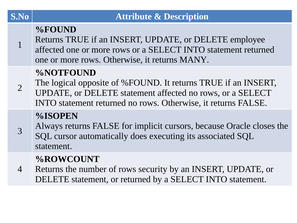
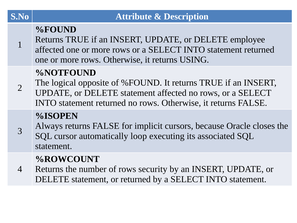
MANY: MANY -> USING (194, 60)
does: does -> loop (139, 136)
